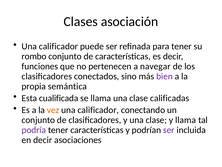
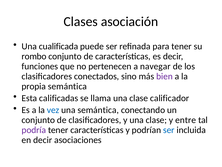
calificador: calificador -> cualificada (59, 46)
cualificada: cualificada -> calificadas (59, 98)
calificadas: calificadas -> calificador (170, 98)
vez colour: orange -> blue (53, 110)
calificador: calificador -> semántica (98, 110)
y llama: llama -> entre (186, 120)
ser colour: purple -> blue (169, 130)
